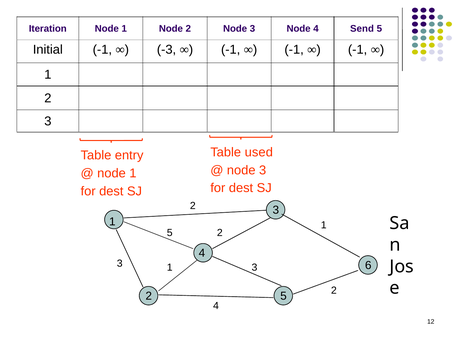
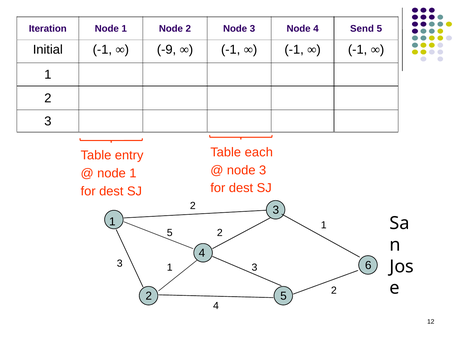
-3: -3 -> -9 (167, 50)
used: used -> each (259, 152)
